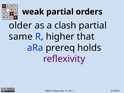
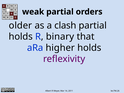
same: same -> holds (21, 37)
higher: higher -> binary (60, 37)
prereq: prereq -> higher (60, 48)
